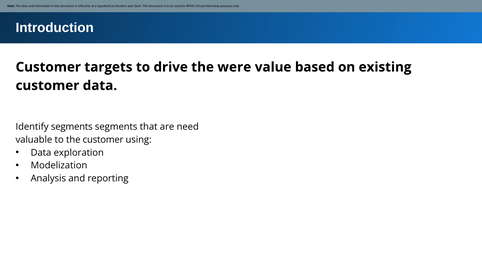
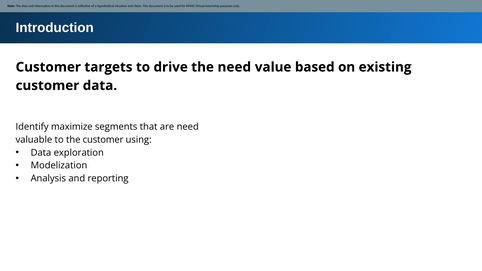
the were: were -> need (234, 67)
Identify segments: segments -> maximize (72, 127)
